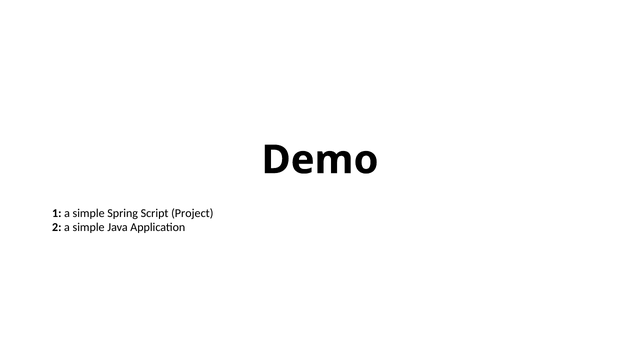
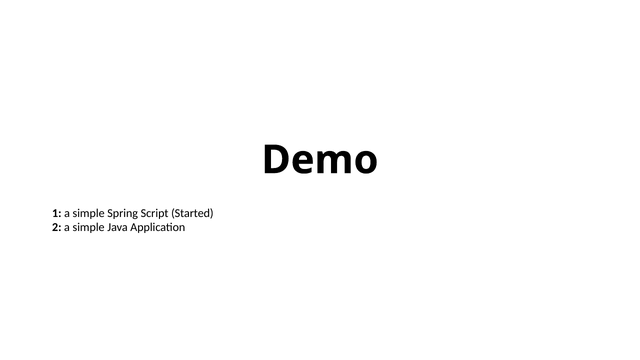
Project: Project -> Started (192, 213)
